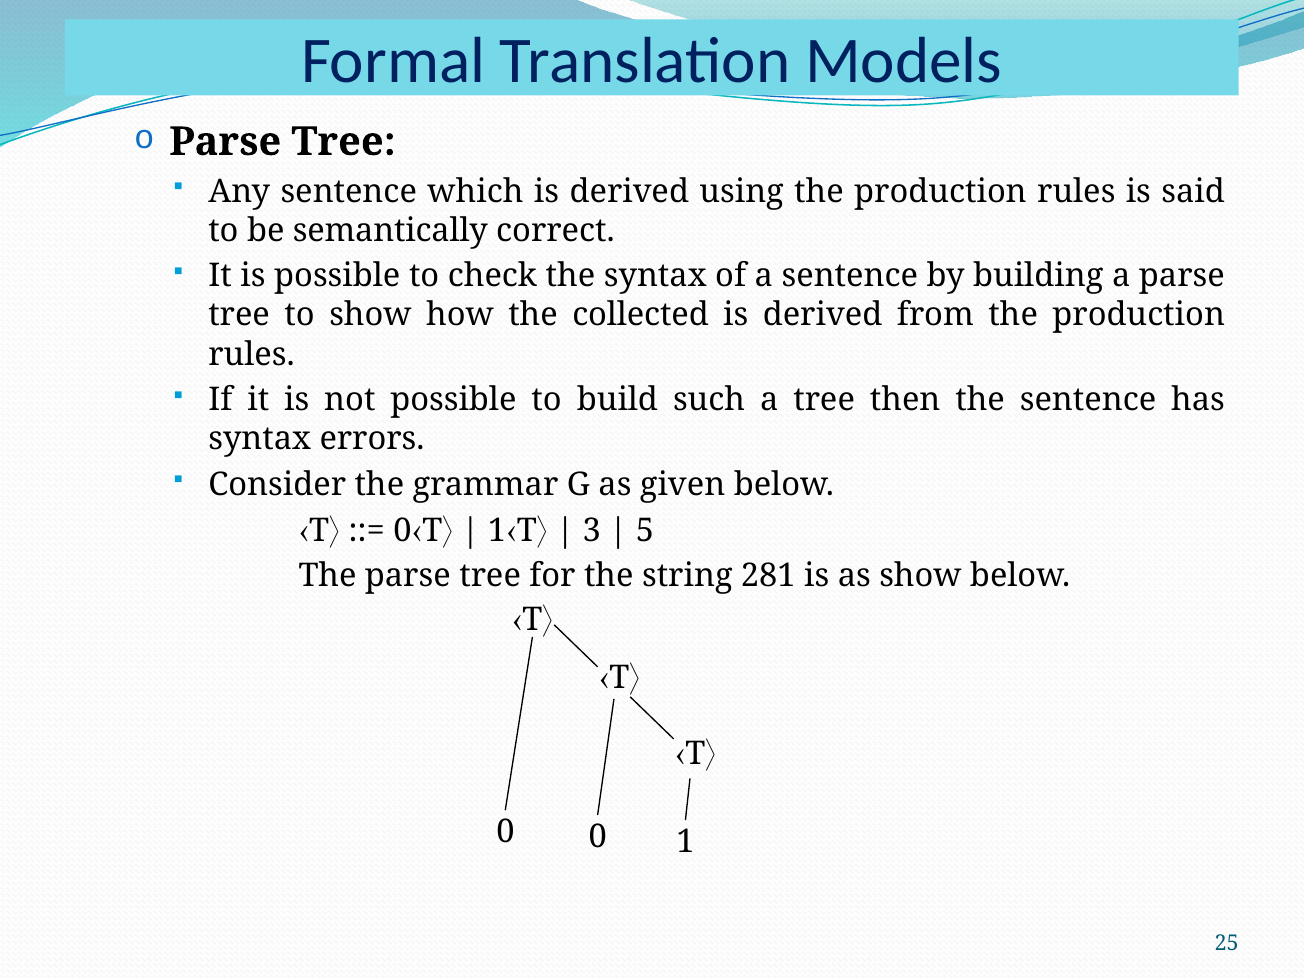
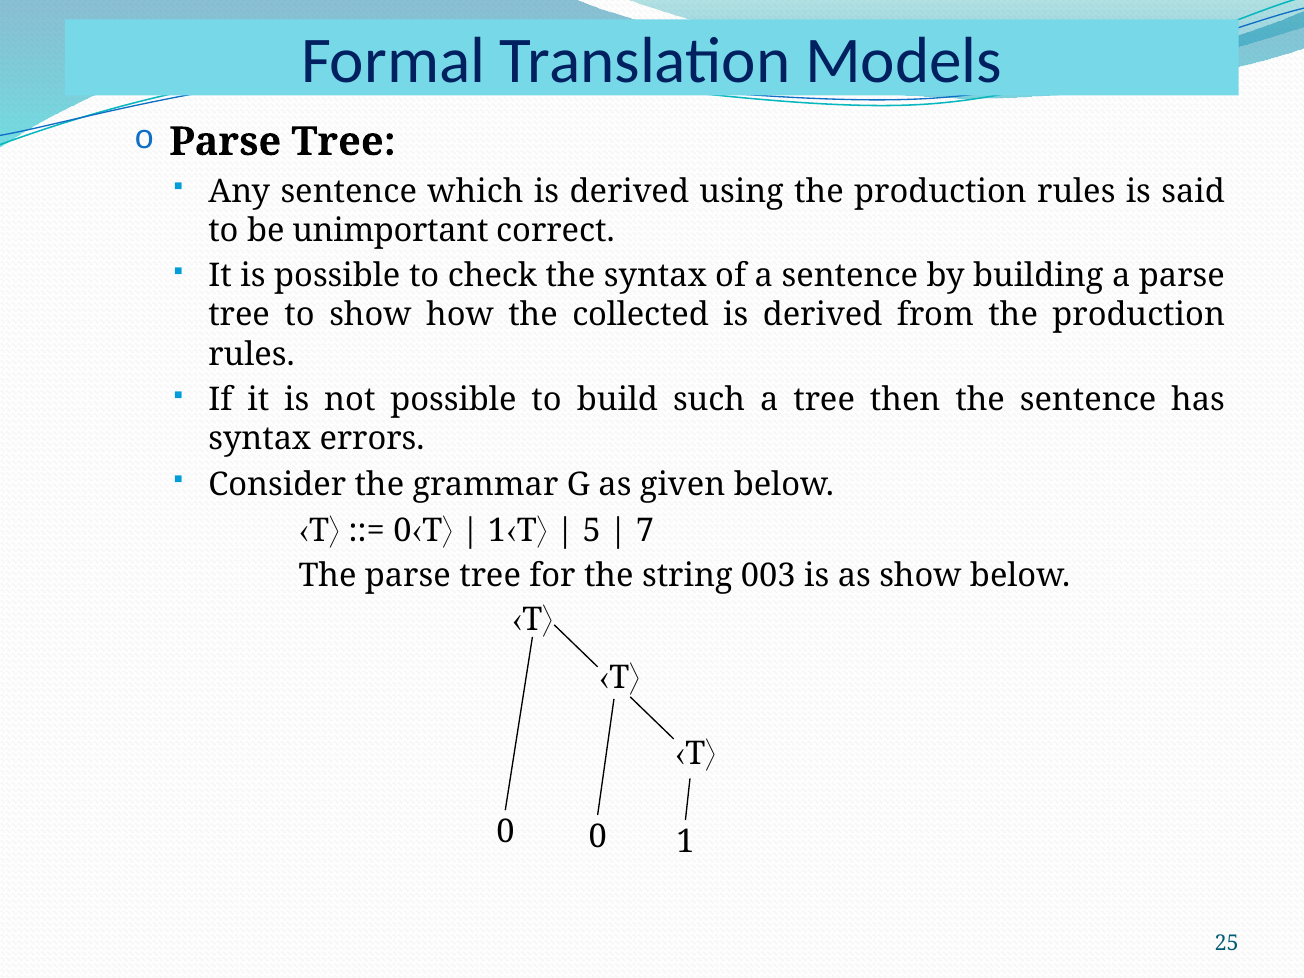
semantically: semantically -> unimportant (390, 230)
3: 3 -> 5 (592, 530)
5: 5 -> 7 (645, 530)
281: 281 -> 003 (768, 576)
